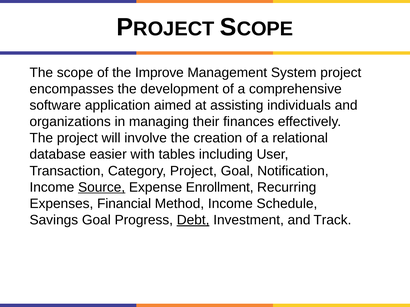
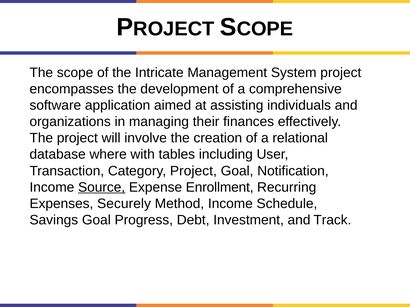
Improve: Improve -> Intricate (159, 73)
easier: easier -> where (108, 155)
Financial: Financial -> Securely (124, 204)
Debt underline: present -> none (193, 220)
